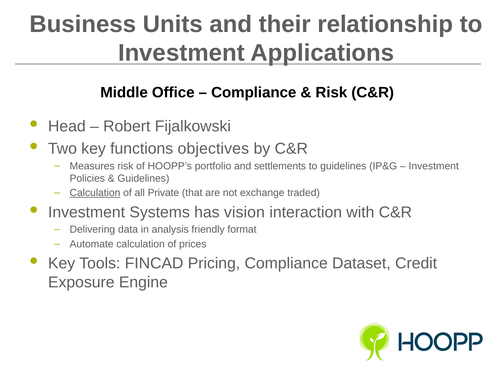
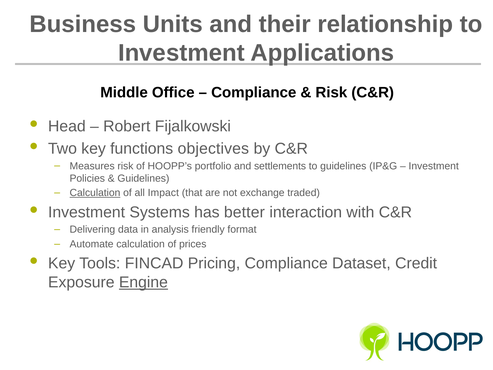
Private: Private -> Impact (163, 193)
vision: vision -> better (244, 212)
Engine underline: none -> present (143, 282)
